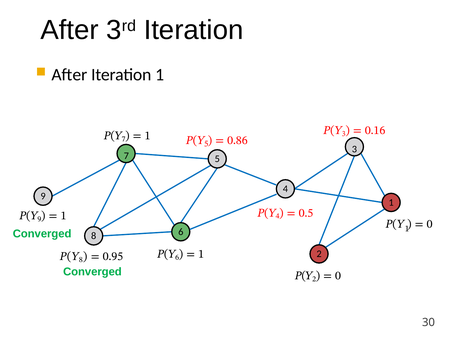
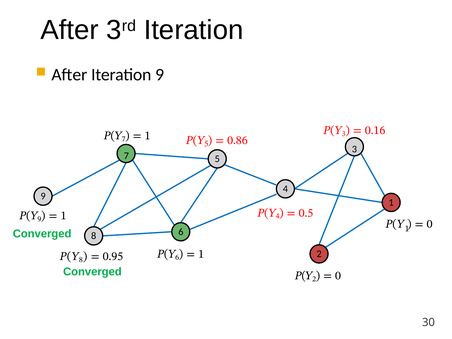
Iteration 1: 1 -> 9 (160, 75)
